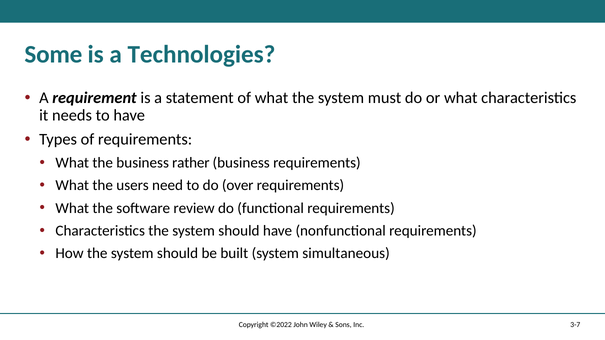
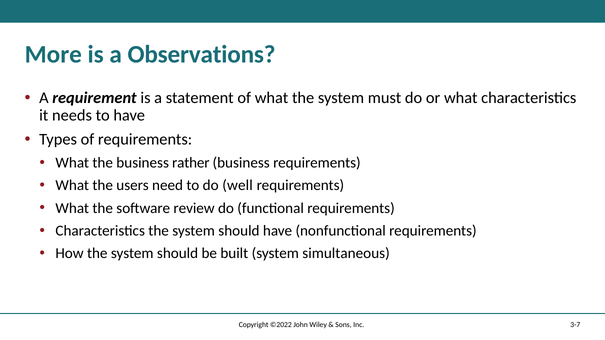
Some: Some -> More (53, 54)
Technologies: Technologies -> Observations (202, 54)
over: over -> well (238, 186)
